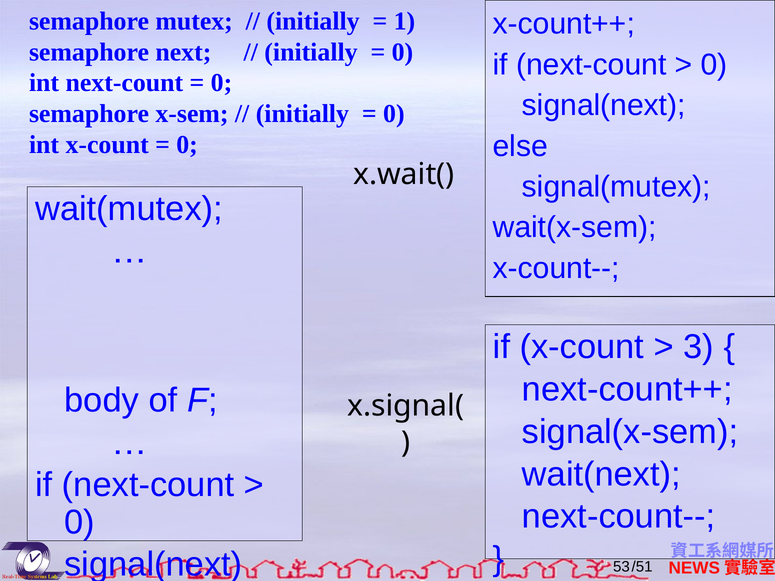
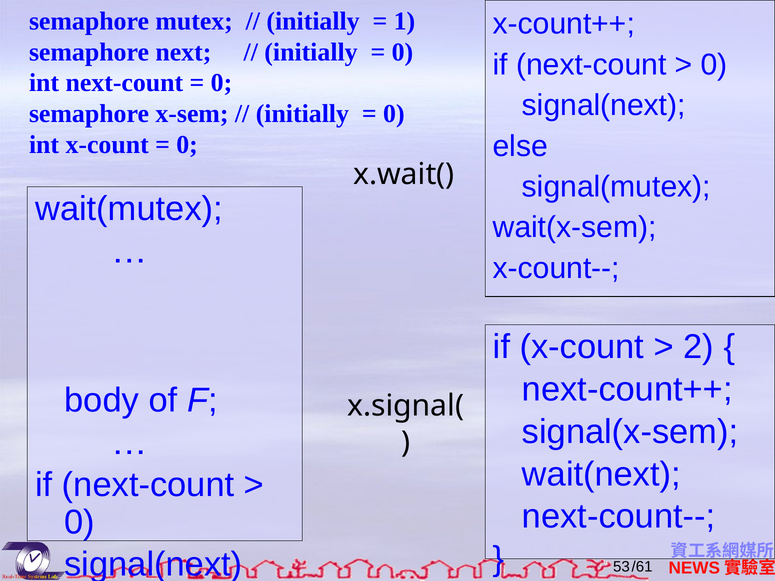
3: 3 -> 2 (699, 347)
/51: /51 -> /61 (642, 567)
